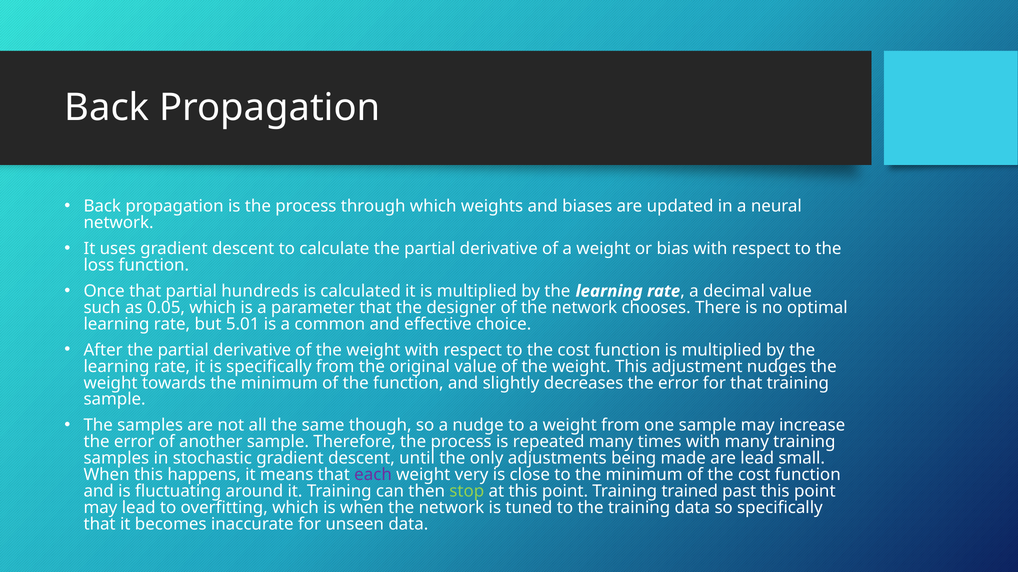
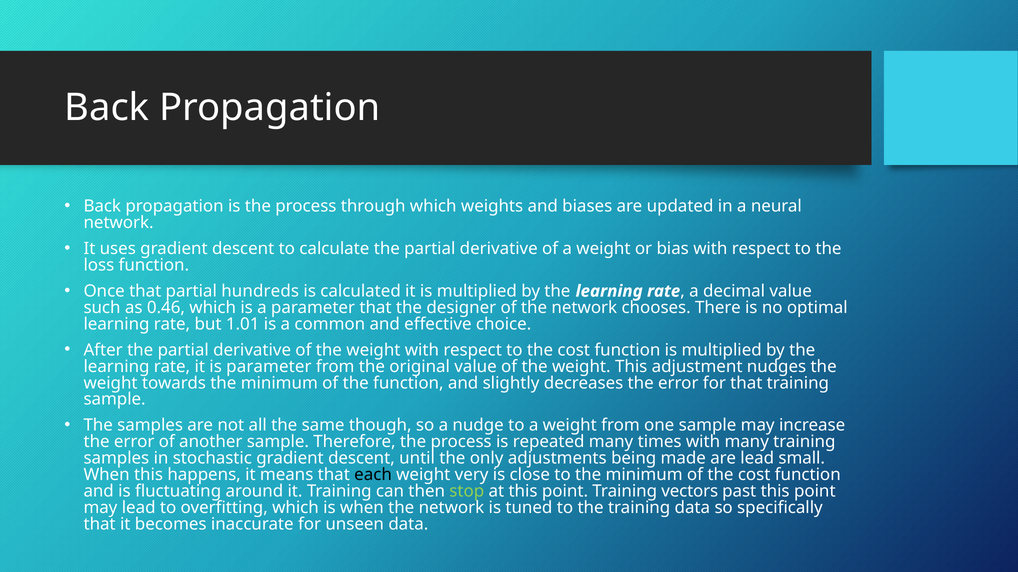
0.05: 0.05 -> 0.46 (166, 308)
5.01: 5.01 -> 1.01 (243, 324)
is specifically: specifically -> parameter (269, 367)
each colour: purple -> black (373, 475)
trained: trained -> vectors (690, 492)
